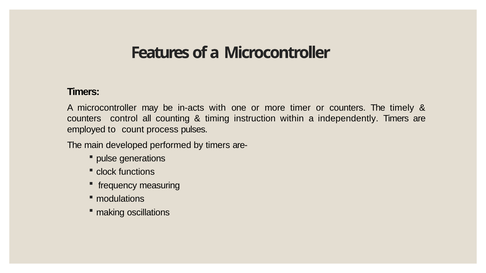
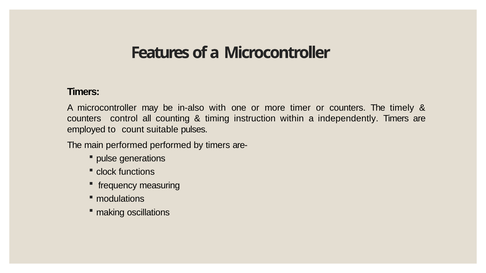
in-acts: in-acts -> in-also (191, 108)
process: process -> suitable (162, 130)
main developed: developed -> performed (127, 145)
